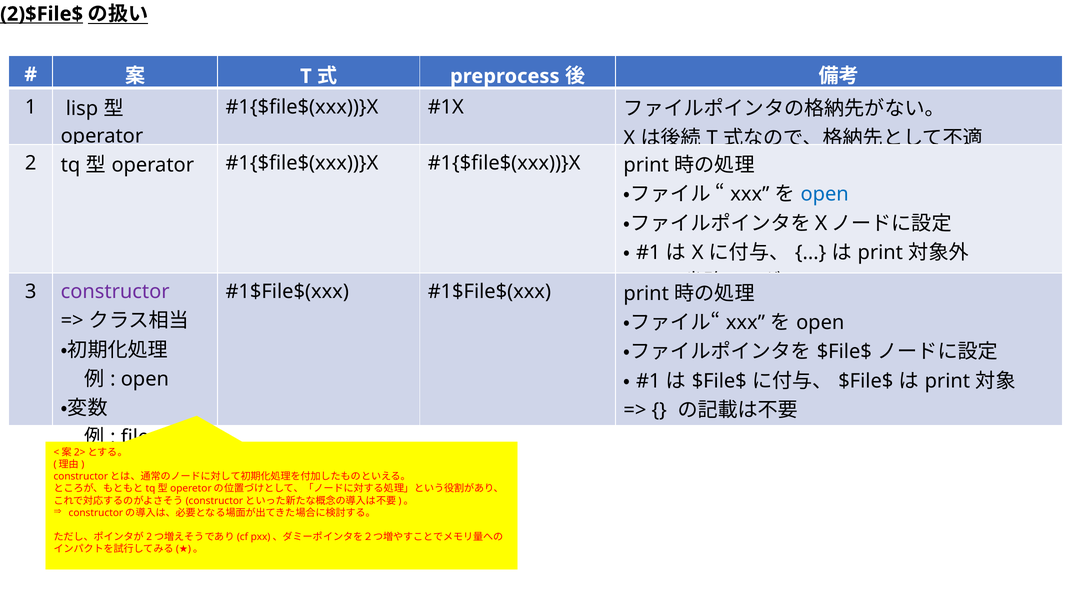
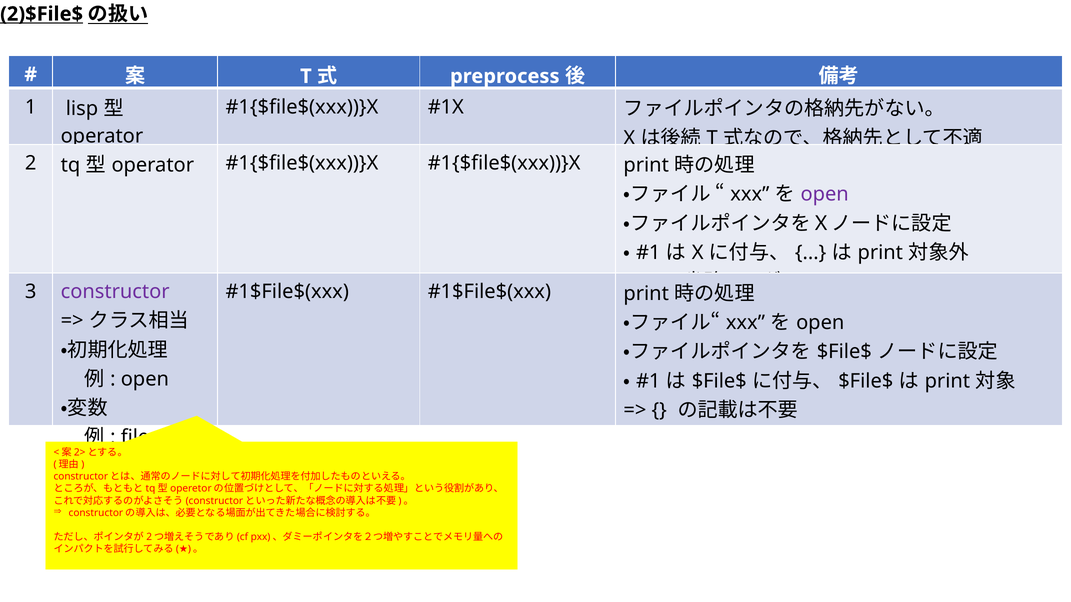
open colour: blue -> purple (825, 194)
